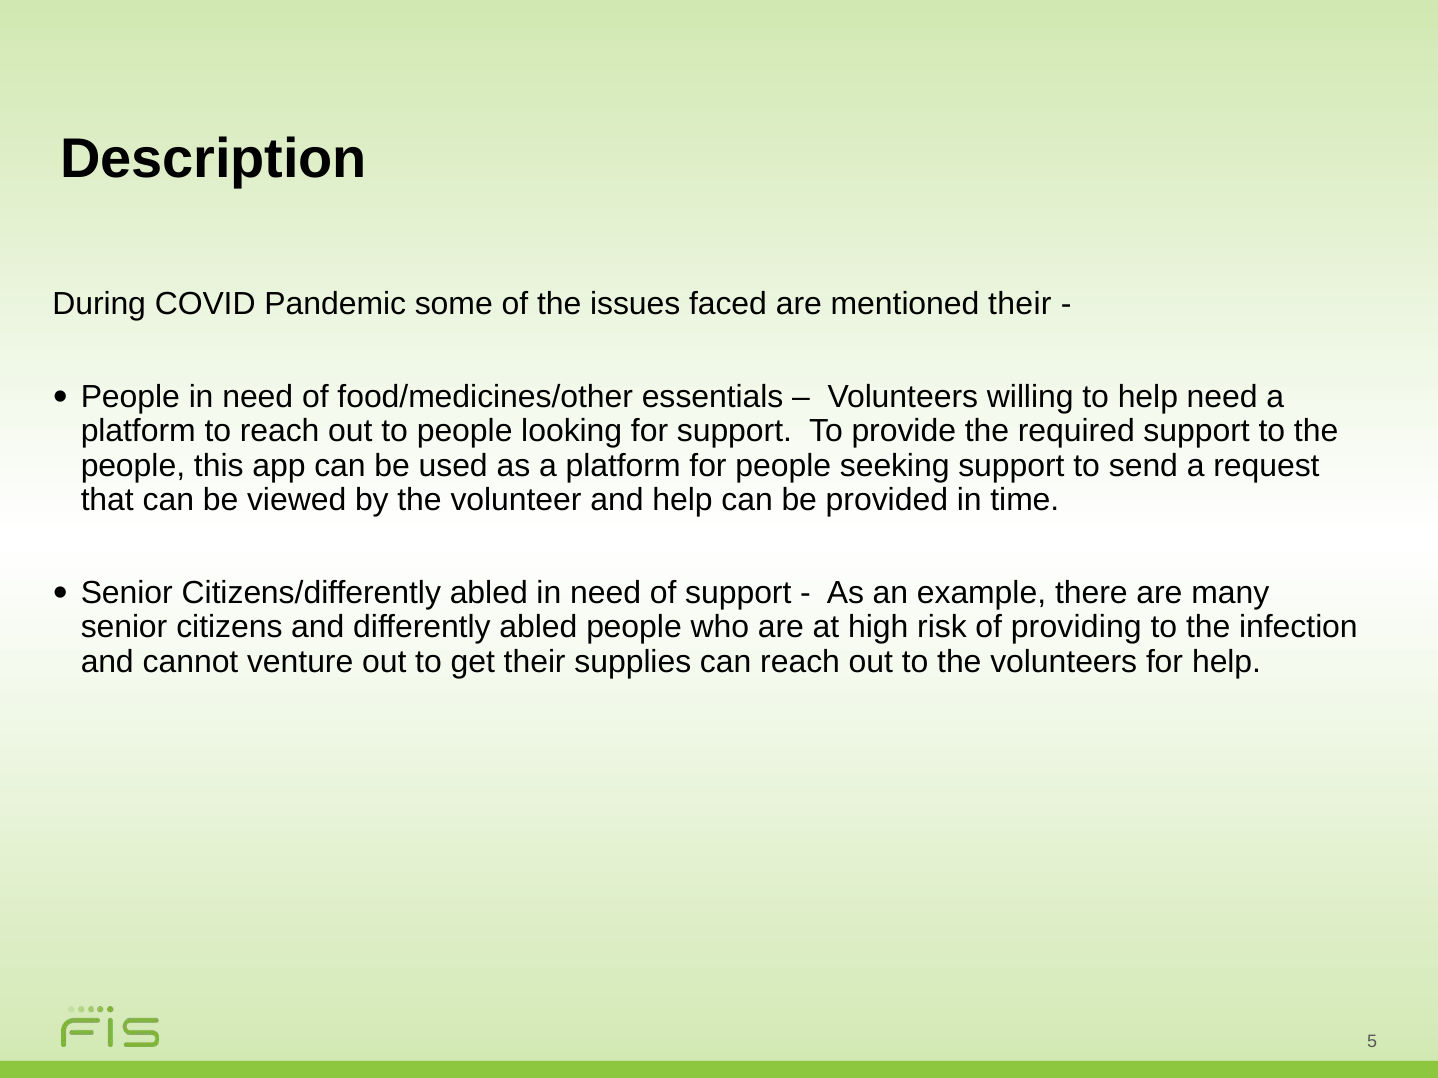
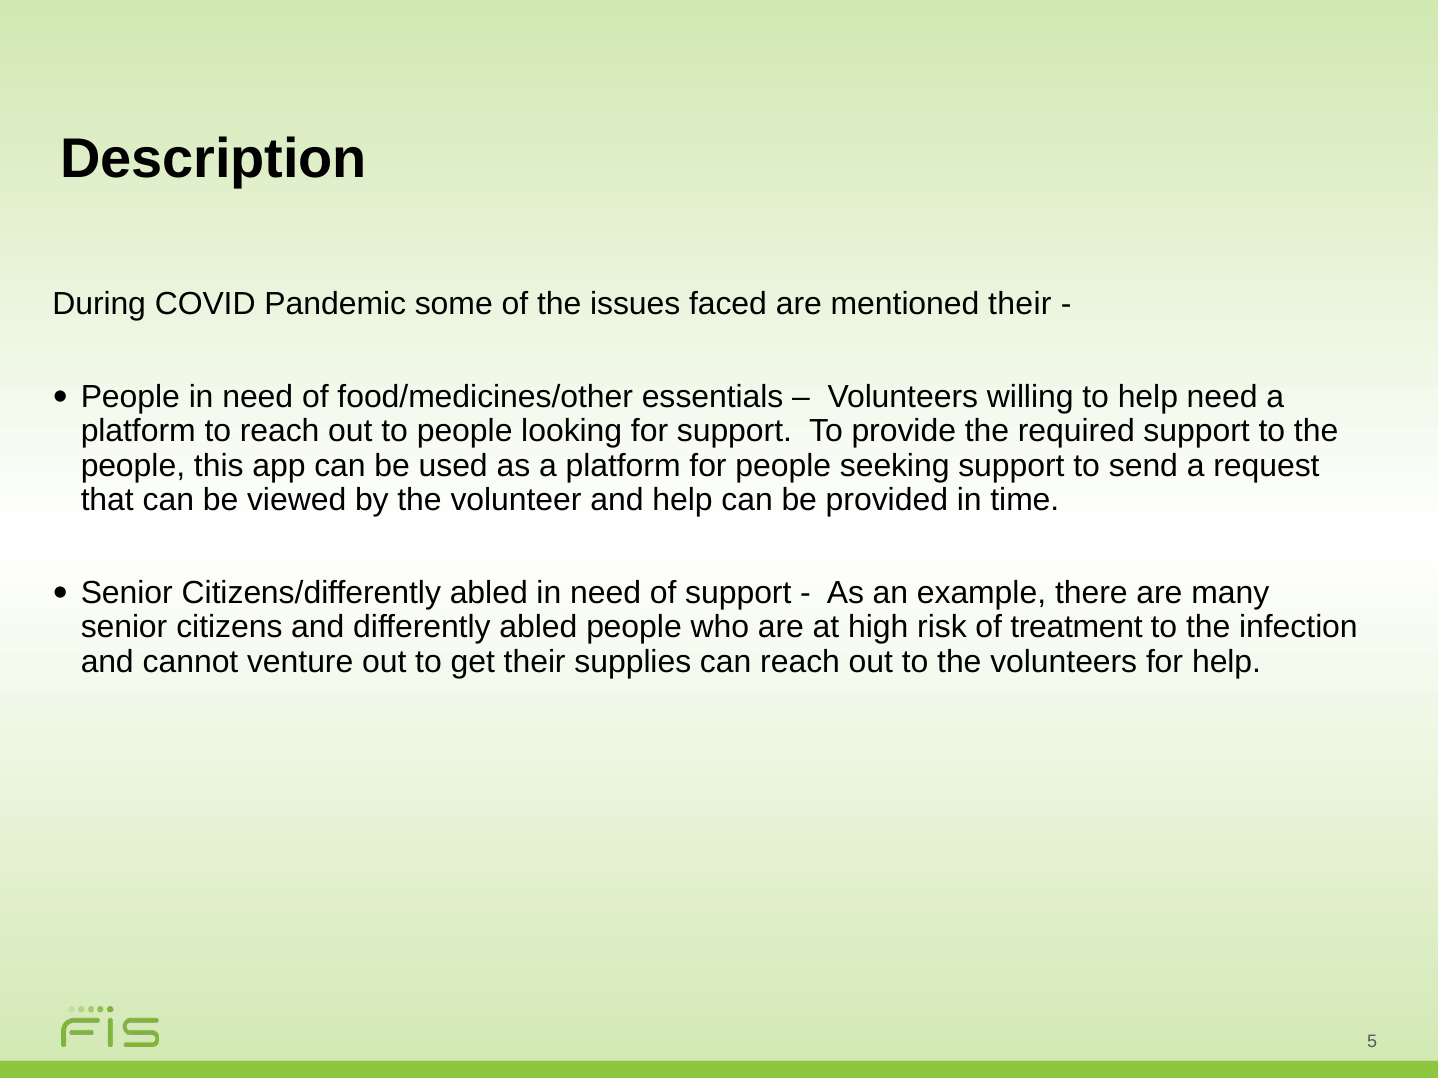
providing: providing -> treatment (1076, 627)
